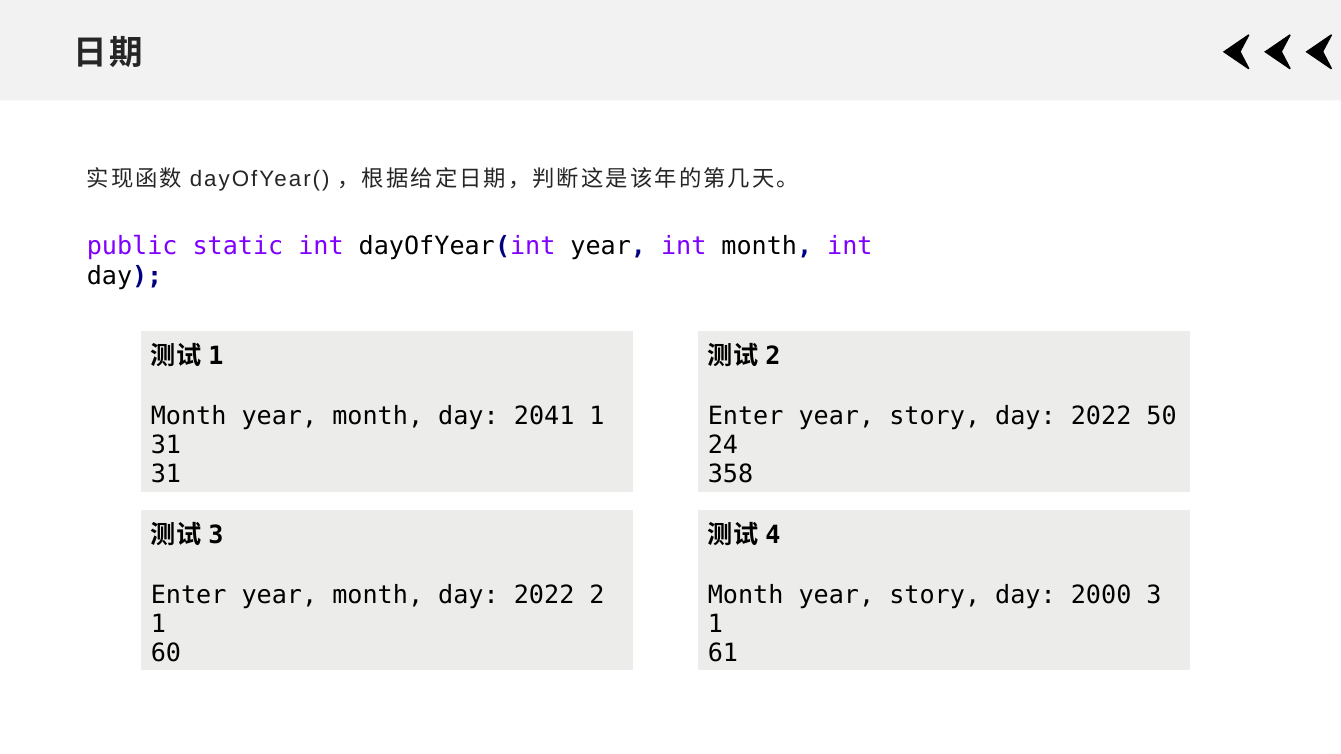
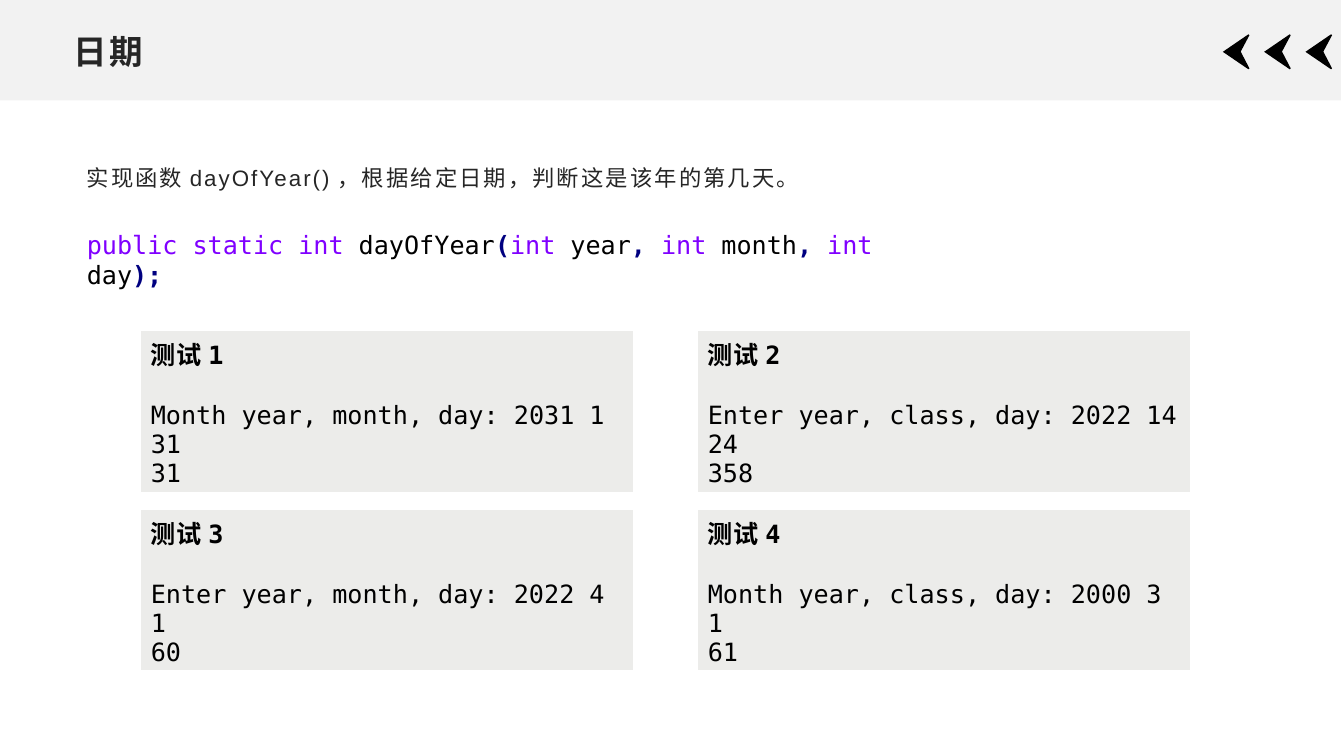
2041: 2041 -> 2031 (544, 416)
Enter year story: story -> class (935, 416)
50: 50 -> 14 (1162, 416)
2022 2: 2 -> 4 (597, 595)
story: story -> class (935, 595)
